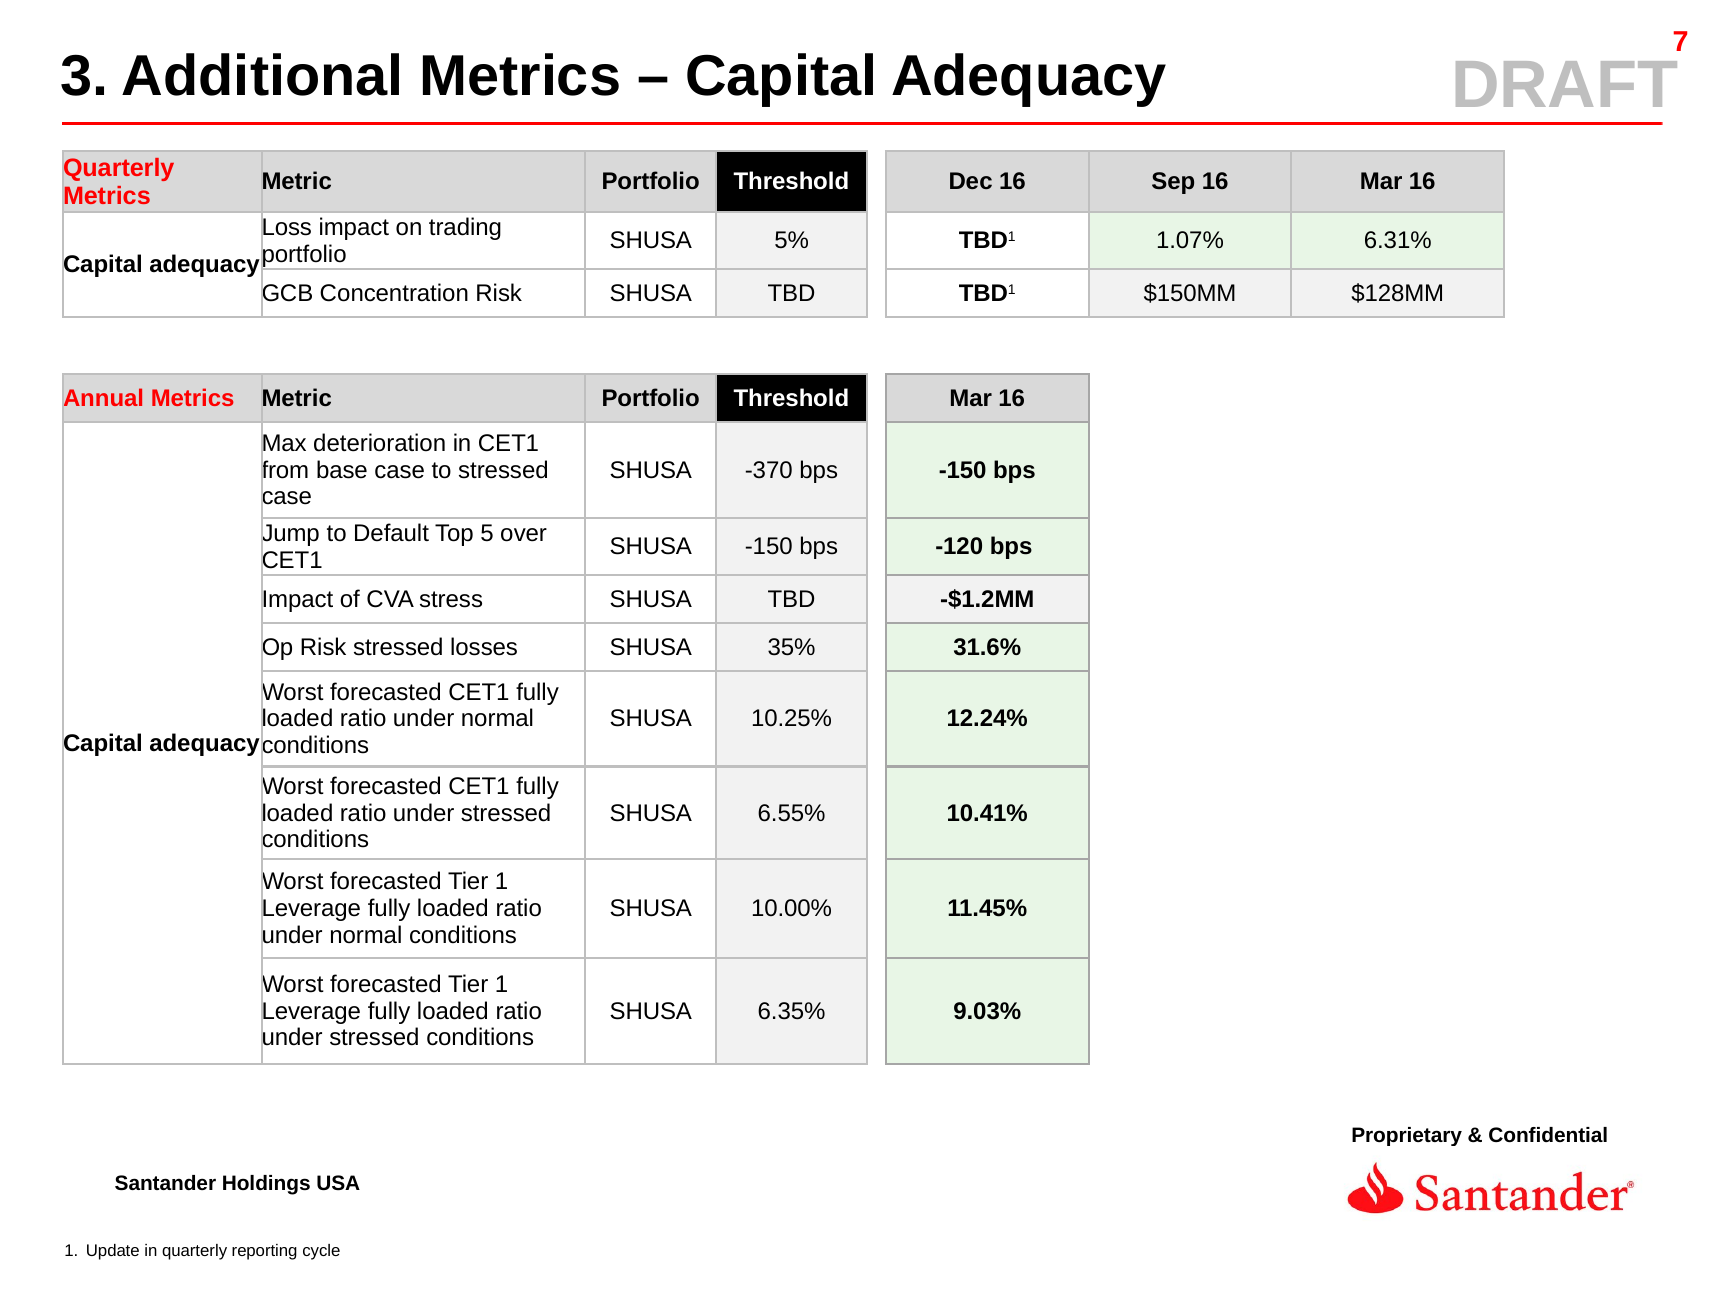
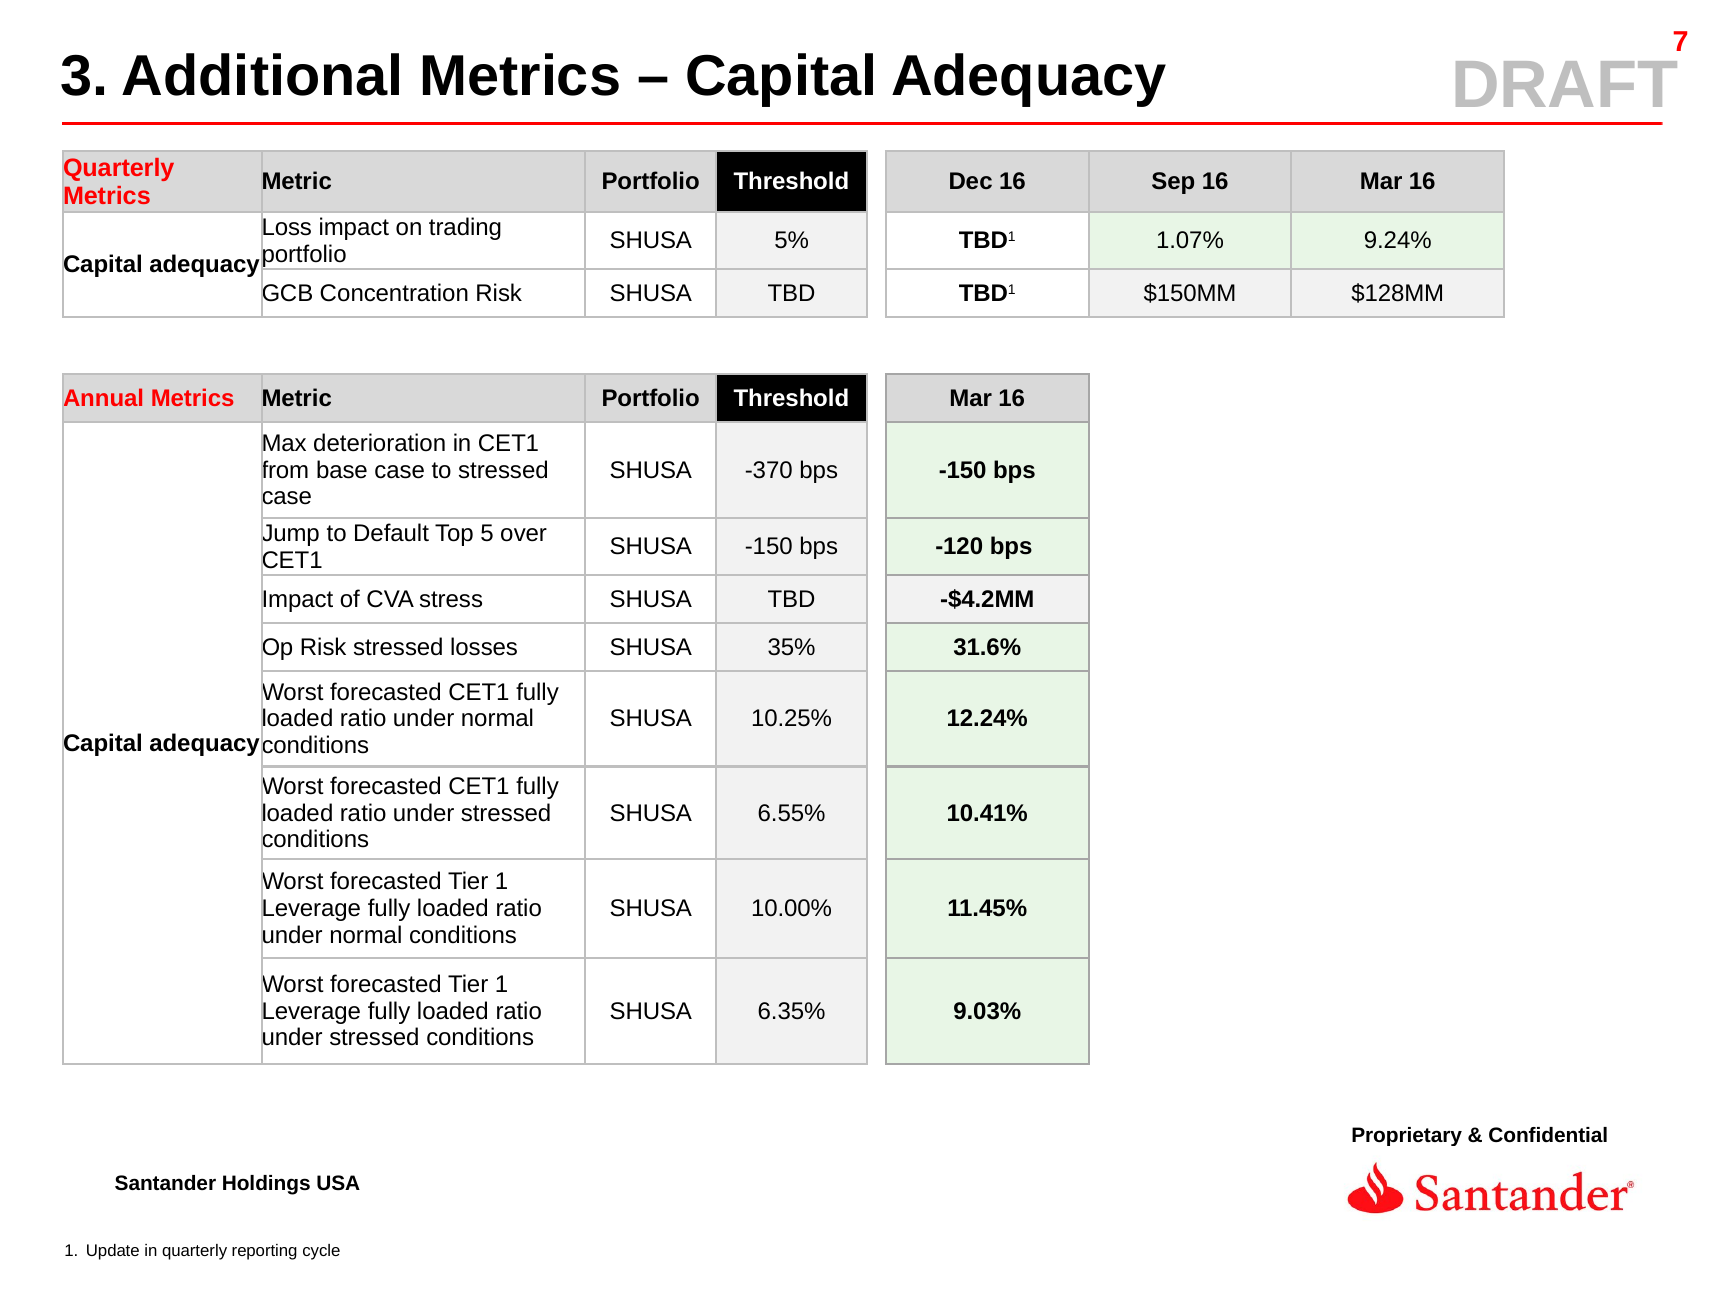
6.31%: 6.31% -> 9.24% (1398, 241)
-$1.2MM: -$1.2MM -> -$4.2MM (987, 600)
